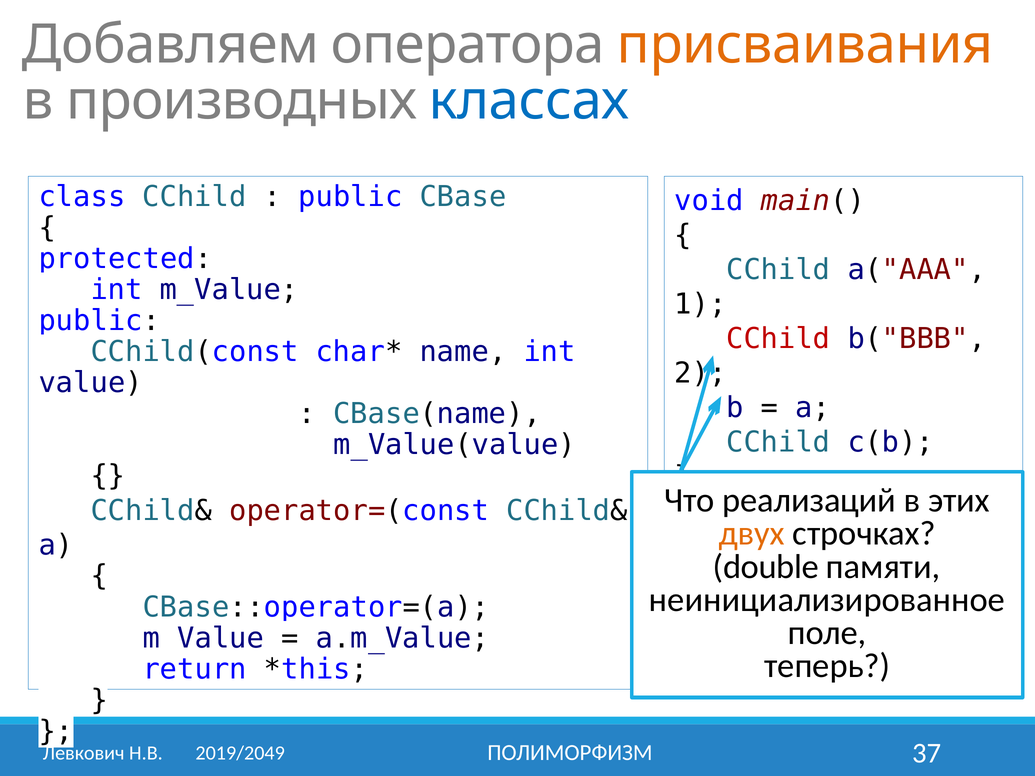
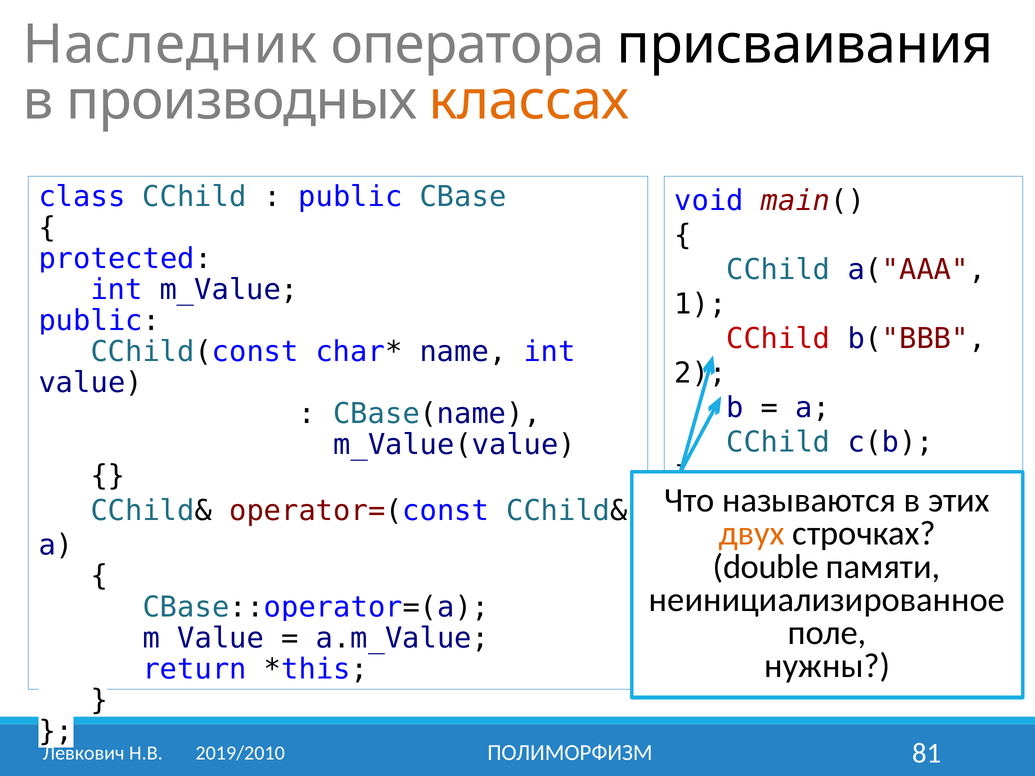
Добавляем: Добавляем -> Наследник (170, 45)
присваивания colour: orange -> black (805, 45)
классах colour: blue -> orange (529, 101)
реализаций: реализаций -> называются (809, 501)
теперь: теперь -> нужны (827, 666)
37: 37 -> 81 (927, 753)
2019/2049: 2019/2049 -> 2019/2010 (240, 753)
